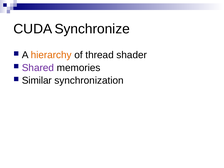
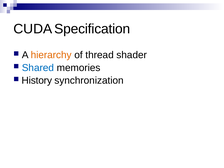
Synchronize: Synchronize -> Specification (92, 29)
Shared colour: purple -> blue (38, 68)
Similar: Similar -> History (37, 80)
